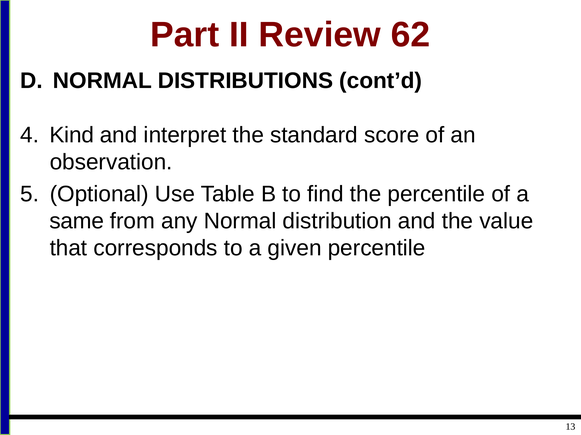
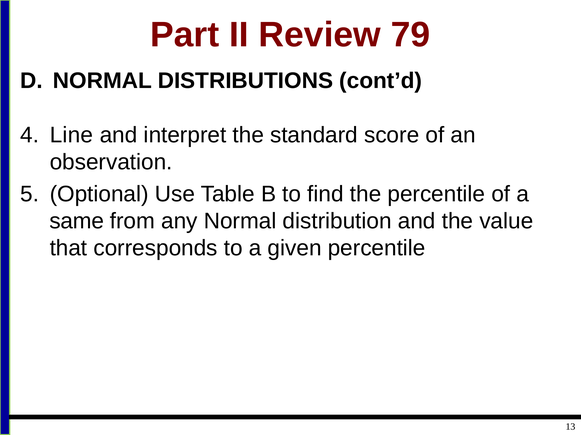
62: 62 -> 79 (410, 35)
Kind: Kind -> Line (72, 135)
